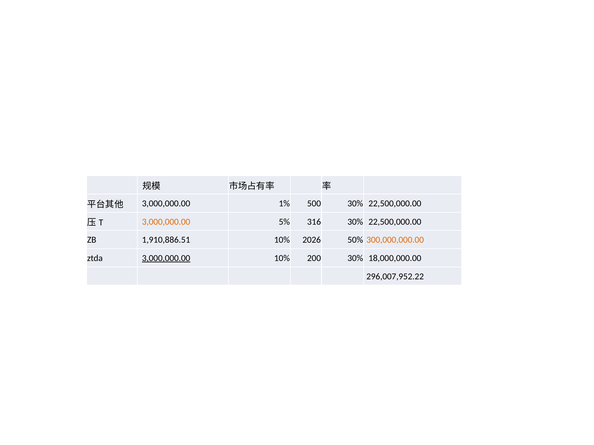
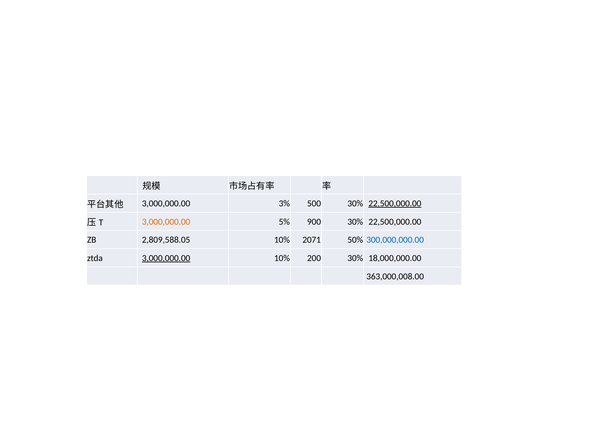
1%: 1% -> 3% (284, 204)
22,500,000.00 underline: none -> present (395, 204)
316: 316 -> 900 (314, 222)
1,910,886.51: 1,910,886.51 -> 2,809,588.05 (166, 240)
2026: 2026 -> 2071 (312, 240)
300,000,000.00 colour: orange -> blue (395, 240)
296,007,952.22: 296,007,952.22 -> 363,000,008.00 (395, 277)
